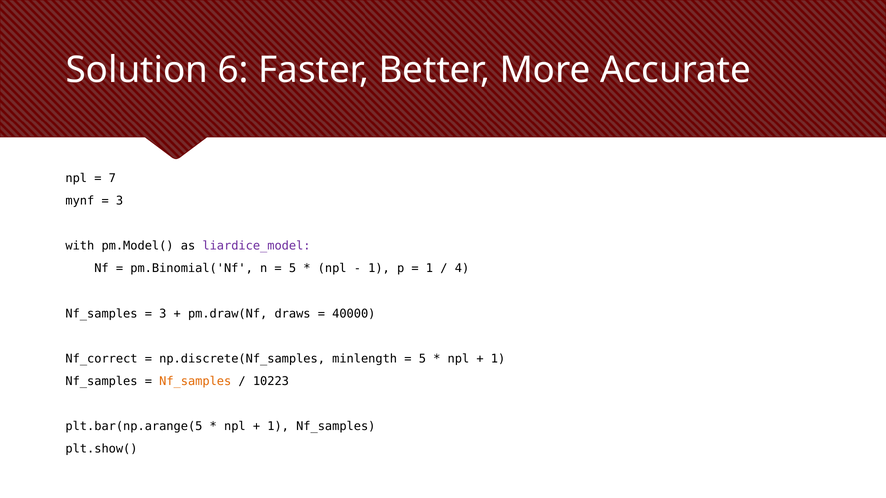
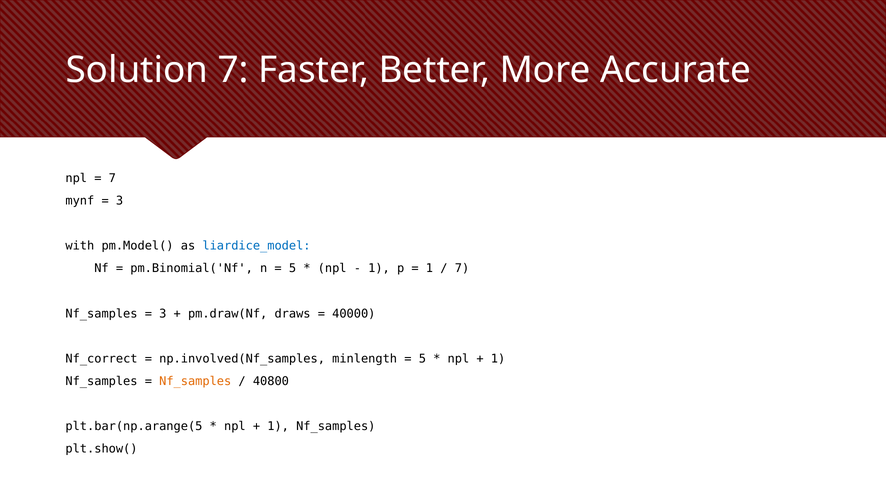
Solution 6: 6 -> 7 (233, 70)
liardice_model colour: purple -> blue (257, 246)
4: 4 -> 7 (462, 269)
np.discrete(Nf_samples: np.discrete(Nf_samples -> np.involved(Nf_samples (242, 359)
10223: 10223 -> 40800 (271, 381)
